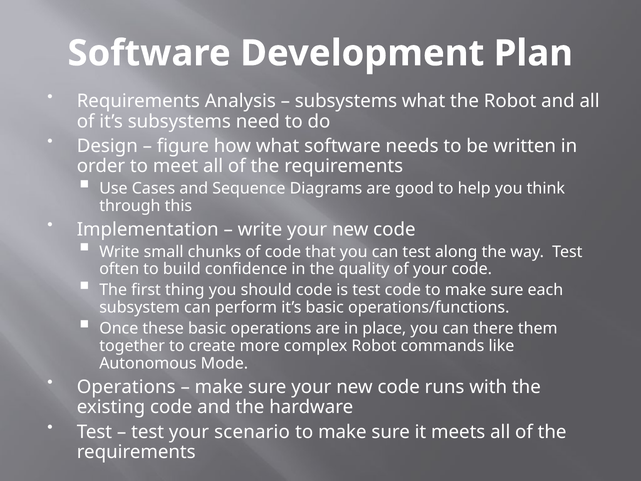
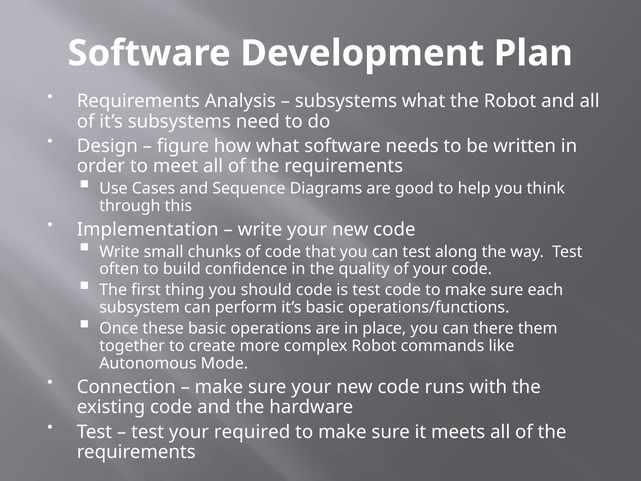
Operations: Operations -> Connection (126, 387)
scenario: scenario -> required (252, 432)
